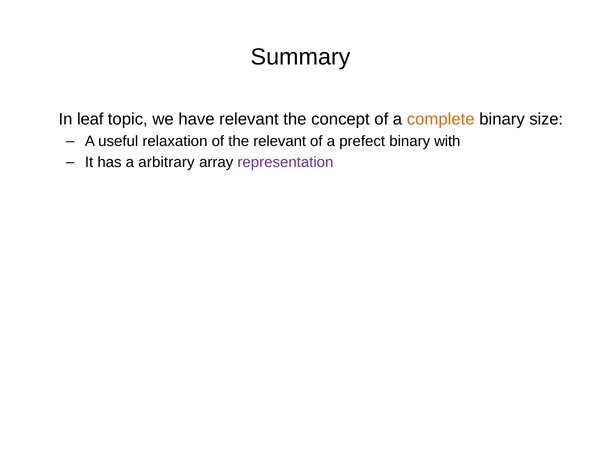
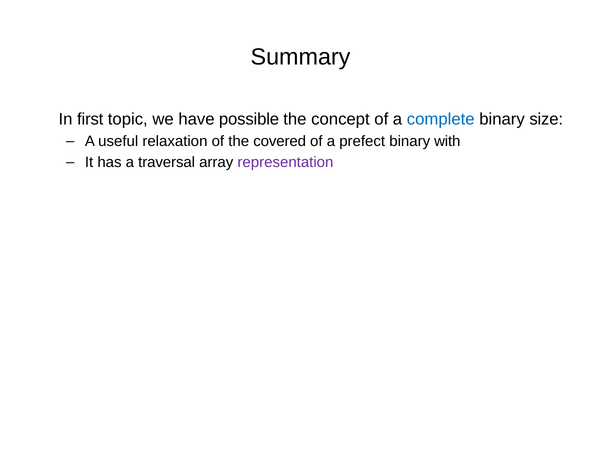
leaf: leaf -> first (90, 119)
have relevant: relevant -> possible (249, 119)
complete colour: orange -> blue (441, 119)
the relevant: relevant -> covered (280, 141)
arbitrary: arbitrary -> traversal (167, 162)
